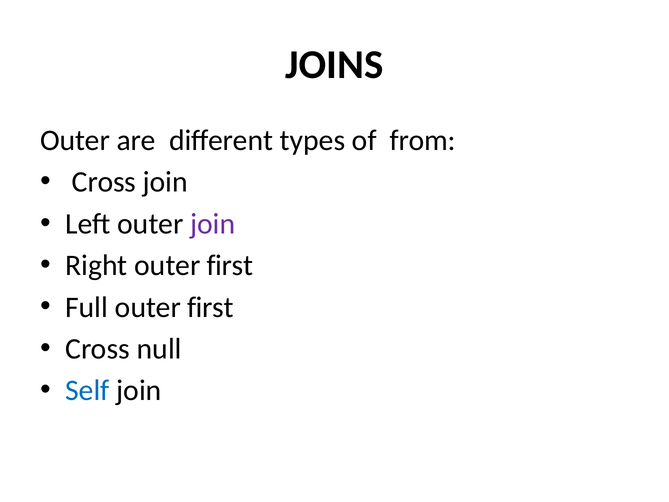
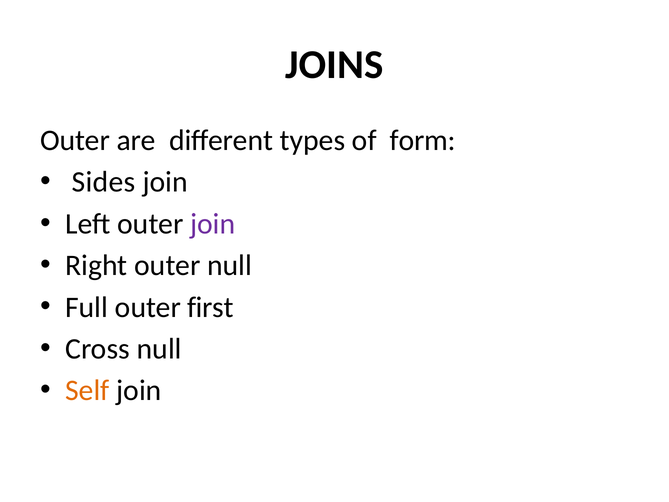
from: from -> form (423, 140)
Cross: Cross -> Sides (104, 182)
Right outer first: first -> null (230, 265)
Self colour: blue -> orange (87, 390)
